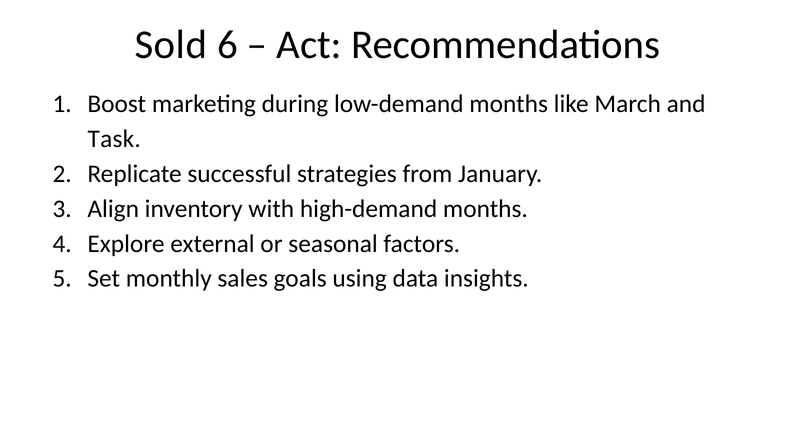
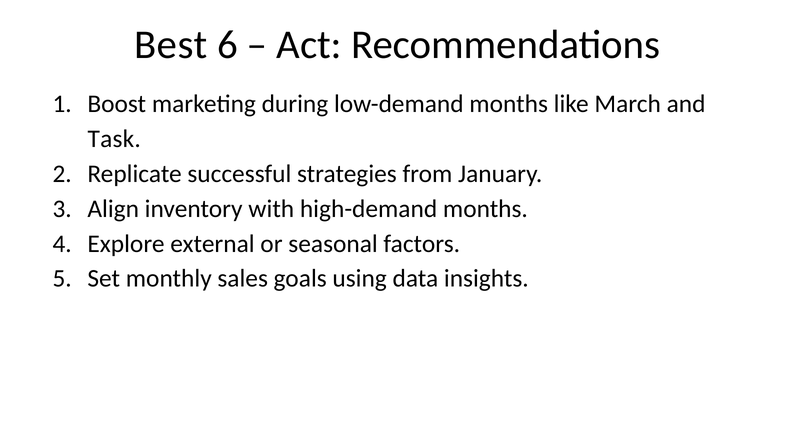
Sold: Sold -> Best (171, 45)
